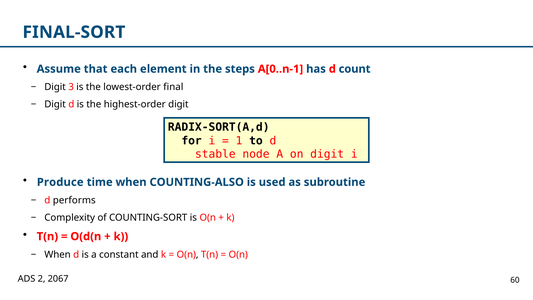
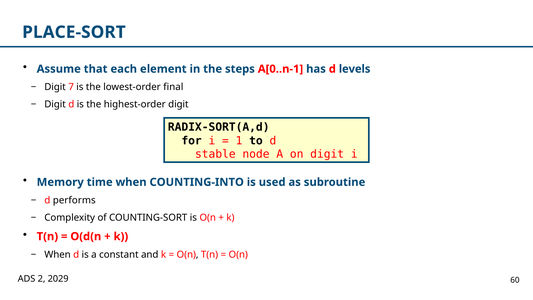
FINAL-SORT: FINAL-SORT -> PLACE-SORT (74, 32)
count: count -> levels (355, 69)
3: 3 -> 7 (71, 87)
Produce: Produce -> Memory (60, 182)
COUNTING-ALSO: COUNTING-ALSO -> COUNTING-INTO (197, 182)
2067: 2067 -> 2029 (58, 279)
